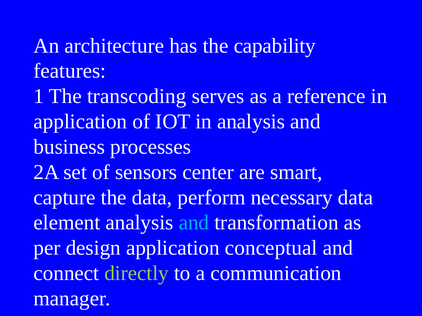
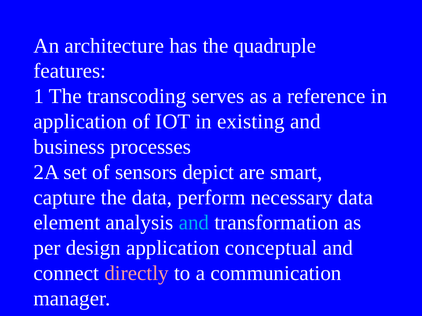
capability: capability -> quadruple (275, 46)
in analysis: analysis -> existing (251, 122)
center: center -> depict (208, 172)
directly colour: light green -> pink (137, 274)
